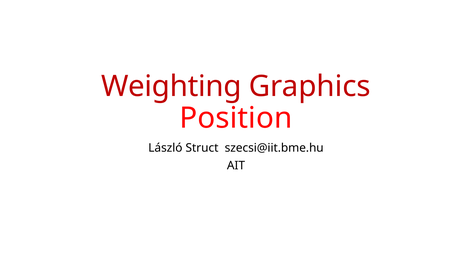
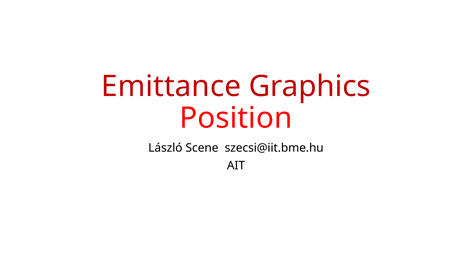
Weighting: Weighting -> Emittance (171, 86)
Struct: Struct -> Scene (202, 148)
